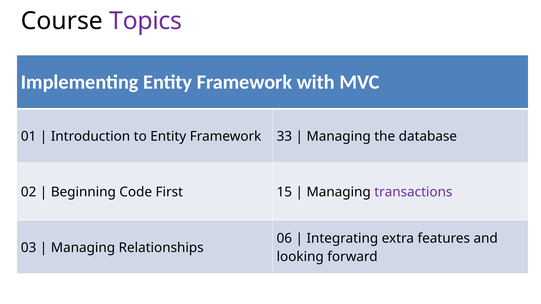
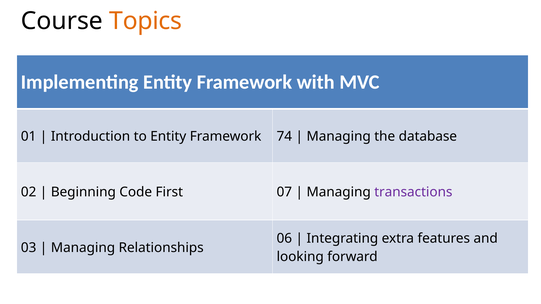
Topics colour: purple -> orange (146, 21)
33: 33 -> 74 (284, 137)
15: 15 -> 07 (284, 192)
